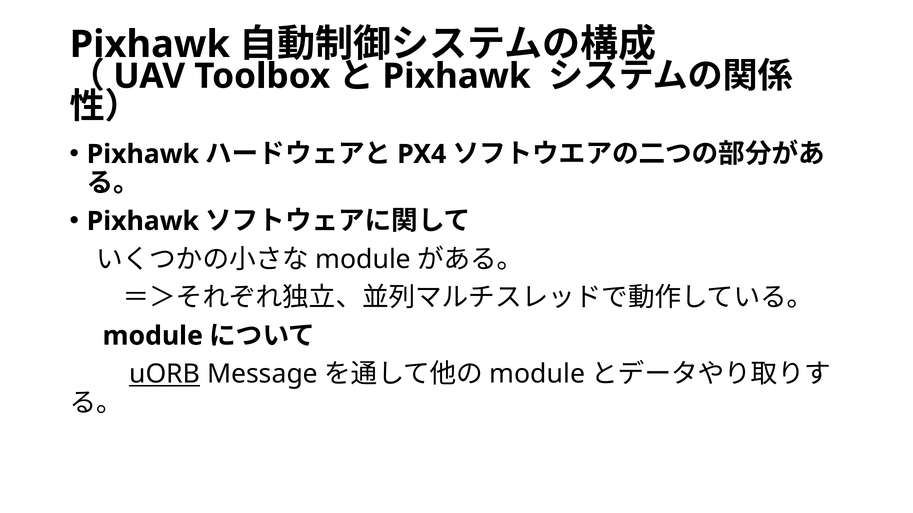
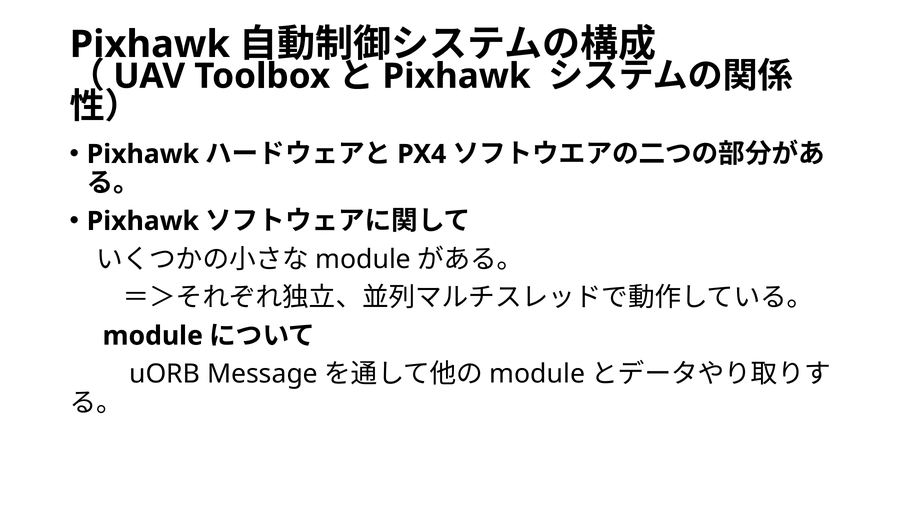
uORB underline: present -> none (165, 375)
